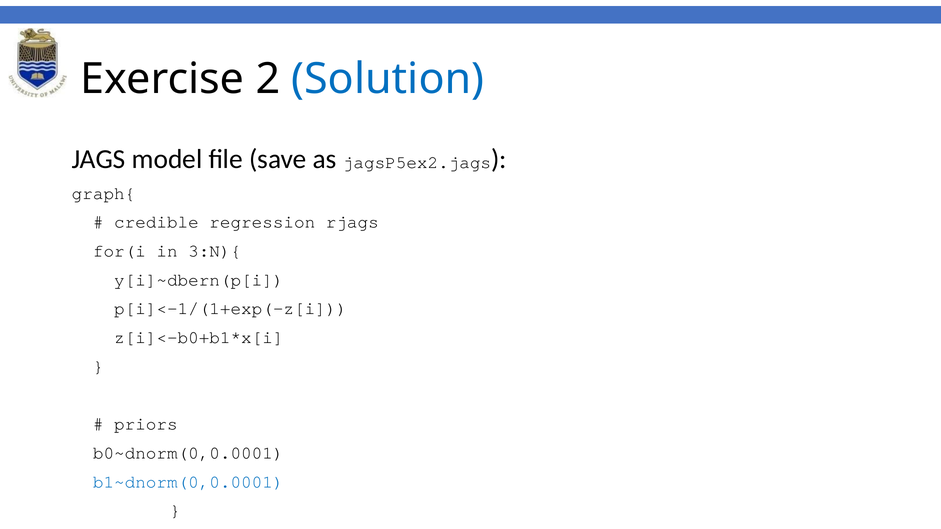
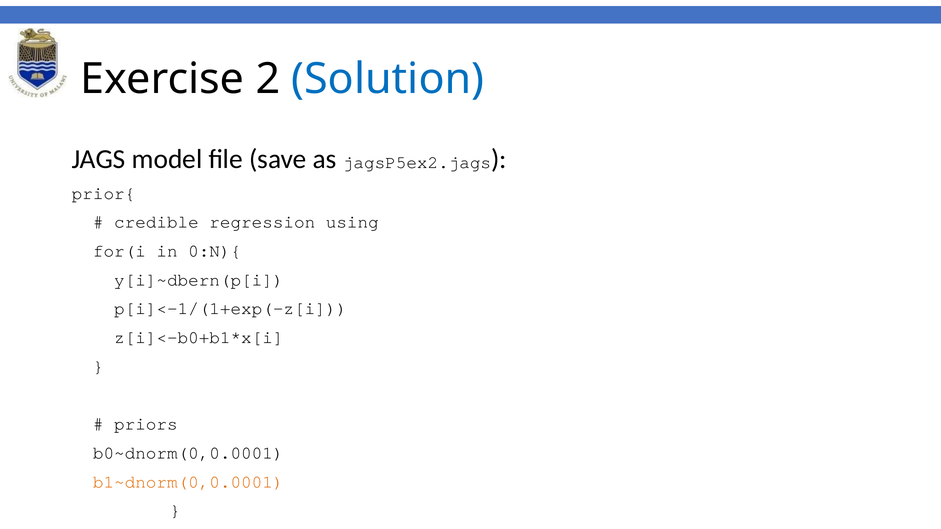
graph{: graph{ -> prior{ (104, 193)
rjags: rjags -> using (352, 222)
3:N){: 3:N){ -> 0:N){ (215, 251)
b1~dnorm(0,0.0001 colour: blue -> orange (188, 482)
